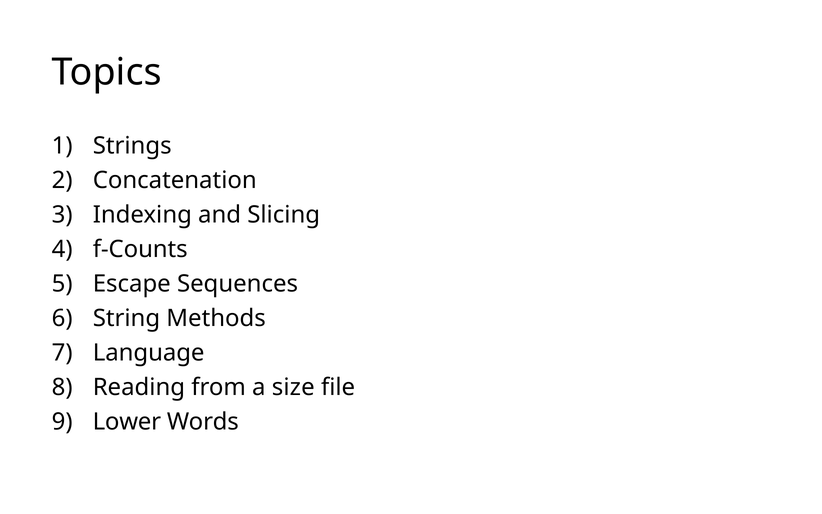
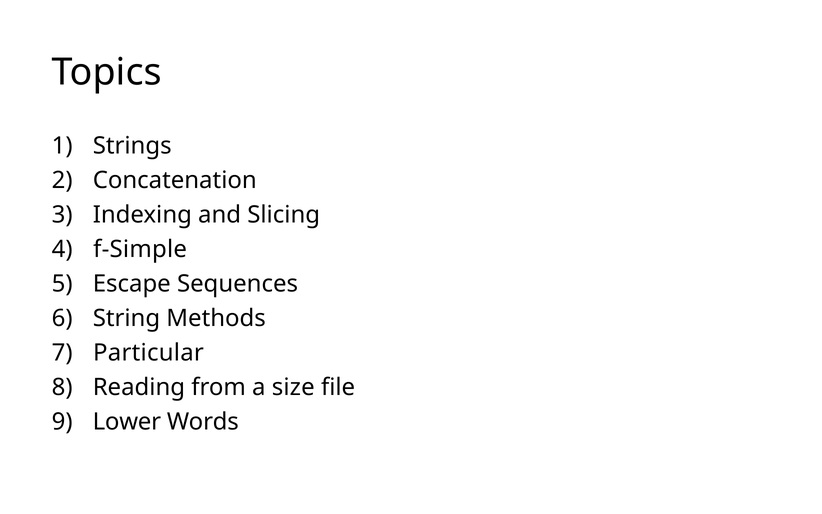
f-Counts: f-Counts -> f-Simple (140, 249)
Language: Language -> Particular (148, 353)
